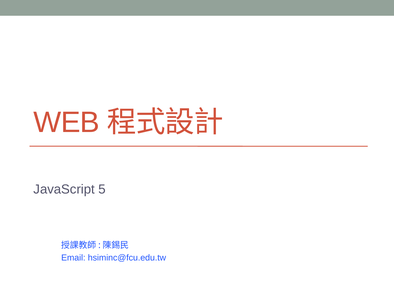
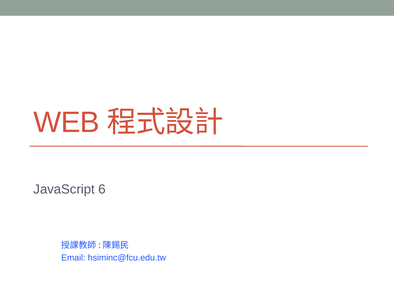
5: 5 -> 6 (102, 190)
